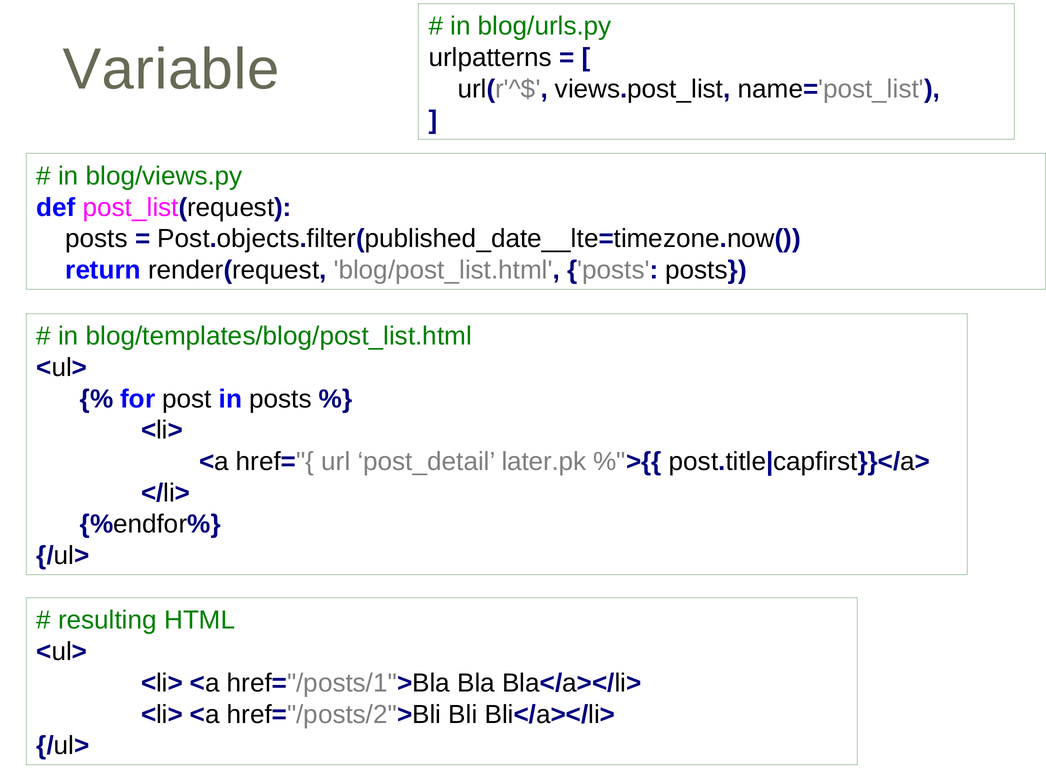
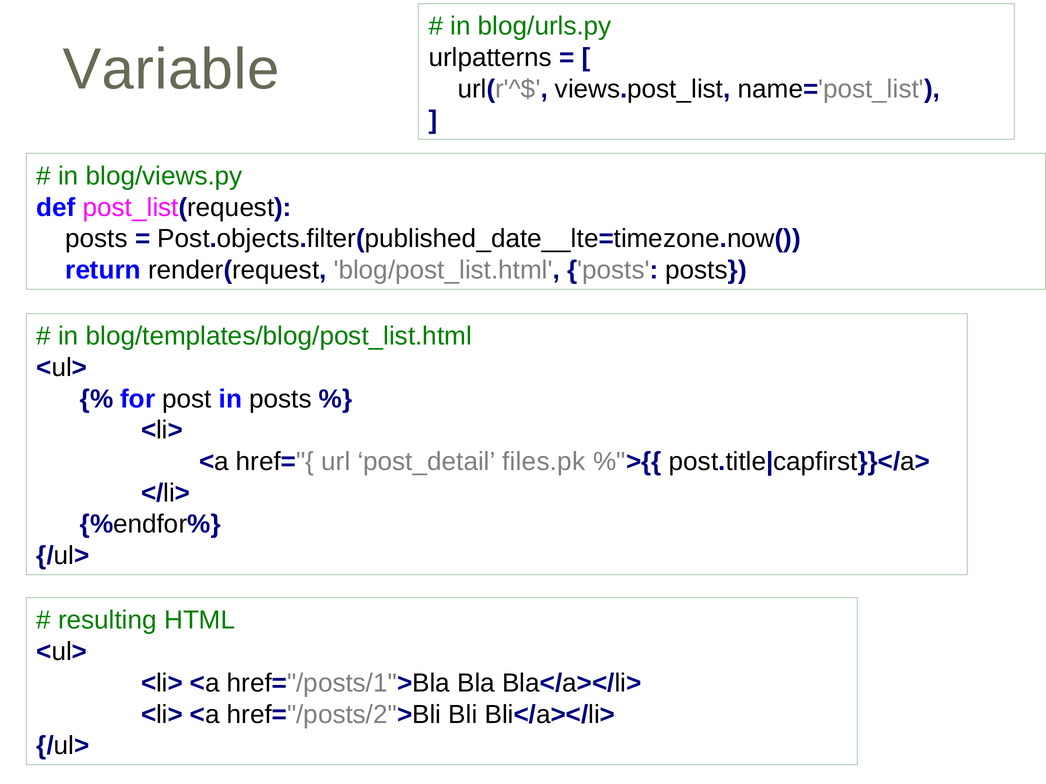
later.pk: later.pk -> files.pk (544, 462)
